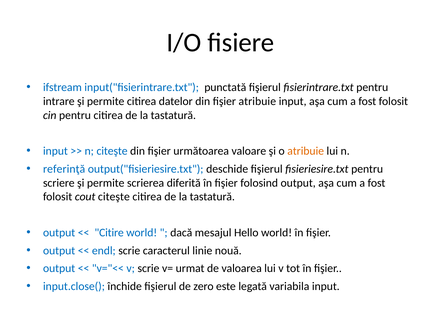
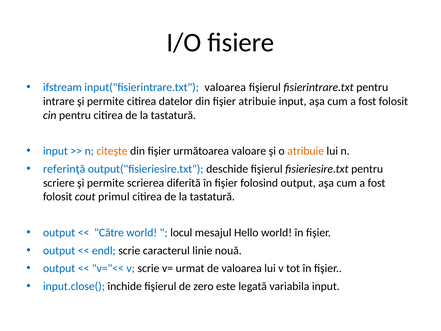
input("fisierintrare.txt punctată: punctată -> valoarea (225, 87)
citeşte colour: blue -> orange (112, 151)
cout citeşte: citeşte -> primul (114, 197)
Citire: Citire -> Către (109, 232)
dacă: dacă -> locul (181, 232)
